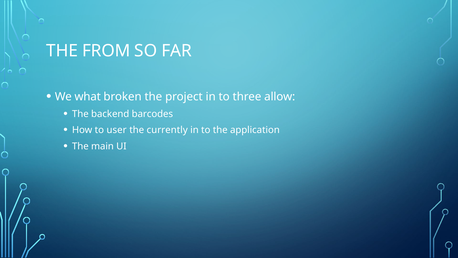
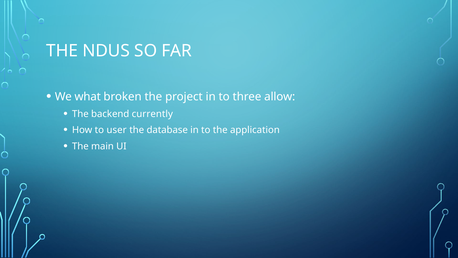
FROM: FROM -> NDUS (106, 51)
barcodes: barcodes -> currently (152, 114)
currently: currently -> database (167, 130)
